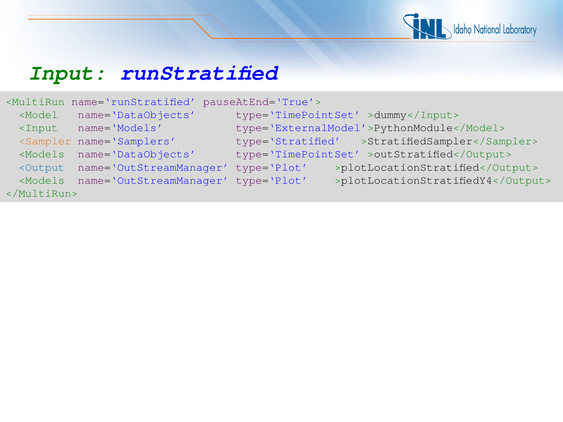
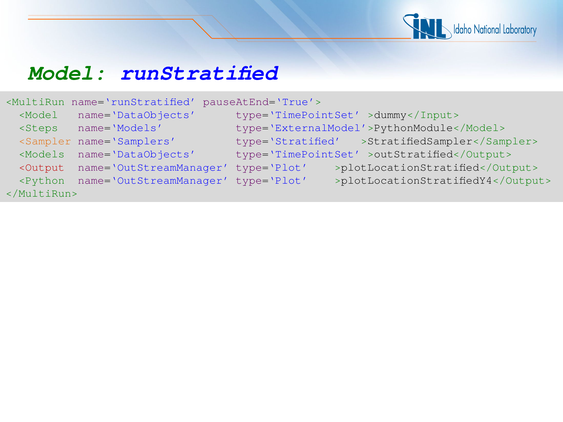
Input: Input -> Model (67, 73)
<Input: <Input -> <Steps (38, 128)
<Output colour: blue -> red (42, 167)
<Models: <Models -> <Python (42, 180)
